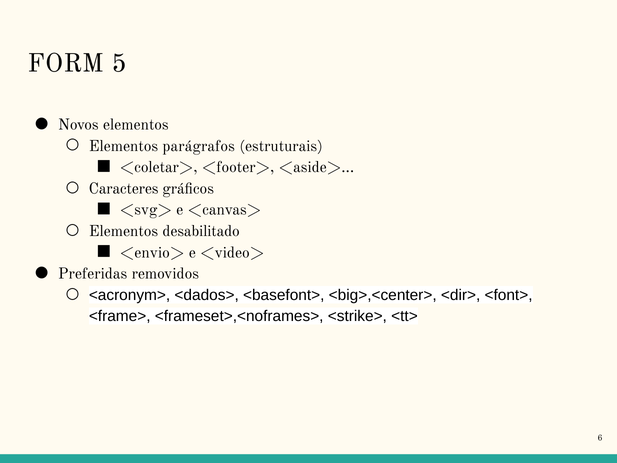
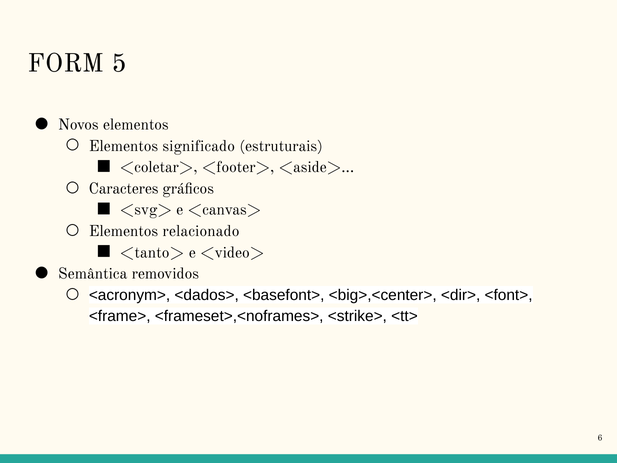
parágrafos: parágrafos -> significado (199, 146)
desabilitado: desabilitado -> relacionado (201, 231)
<envio>: <envio> -> <tanto> (152, 252)
Preferidas: Preferidas -> Semântica (93, 274)
